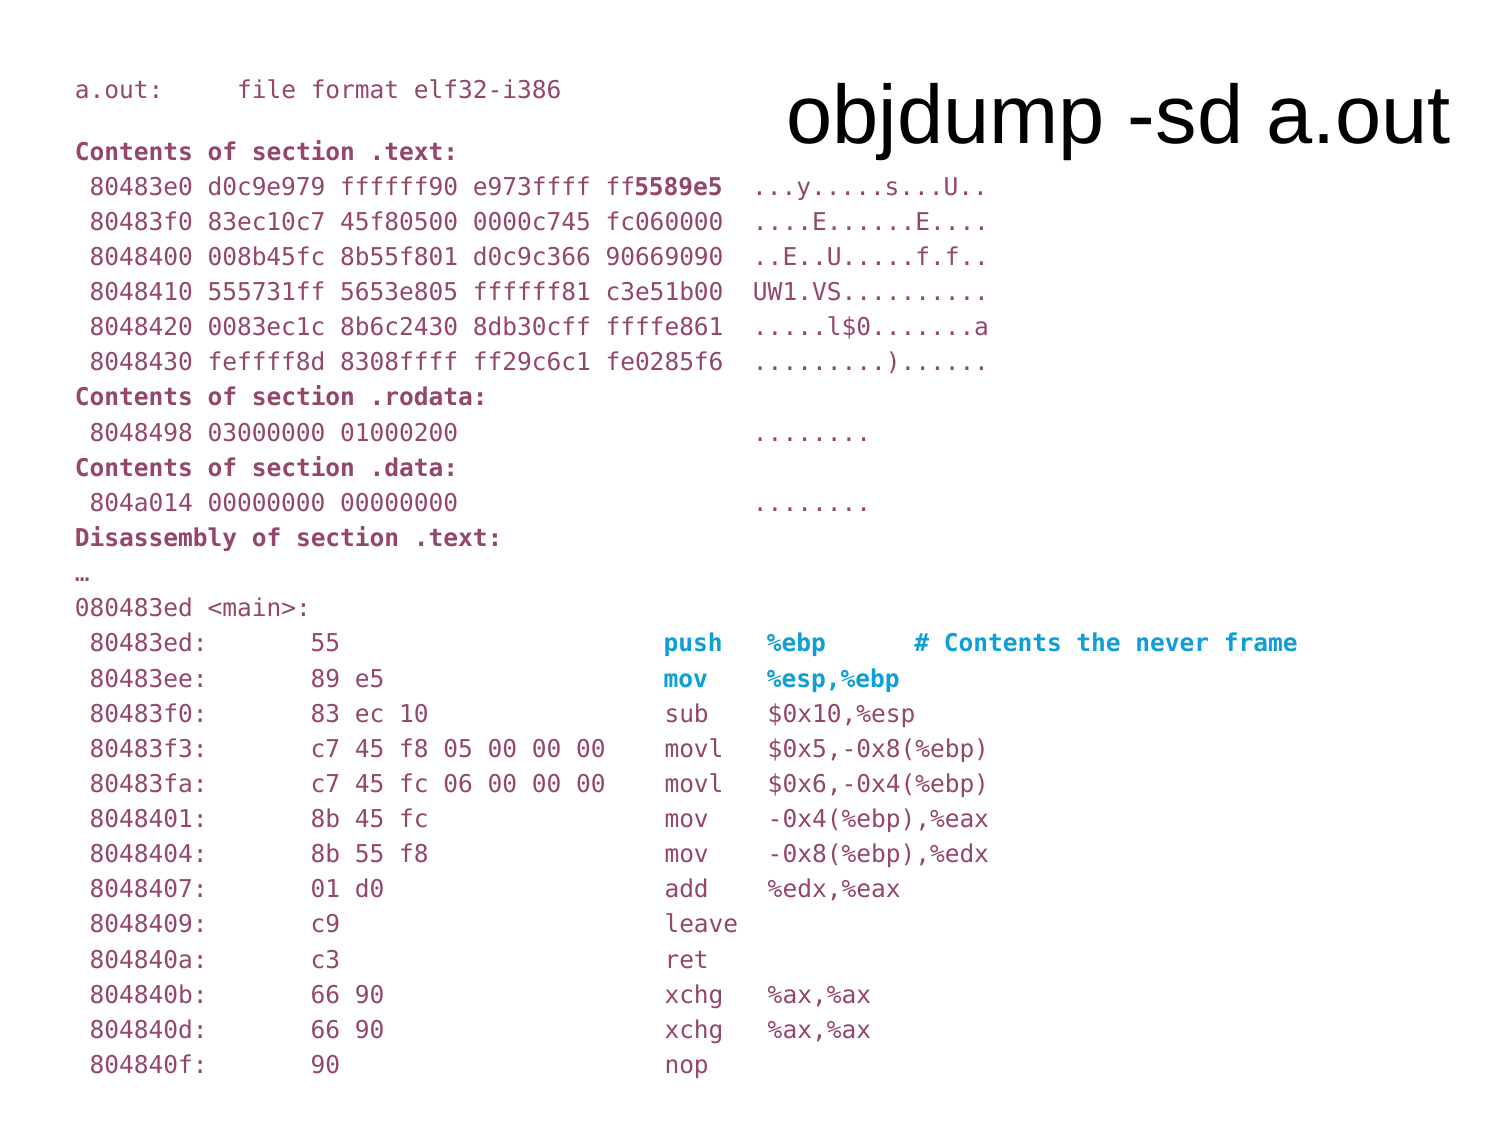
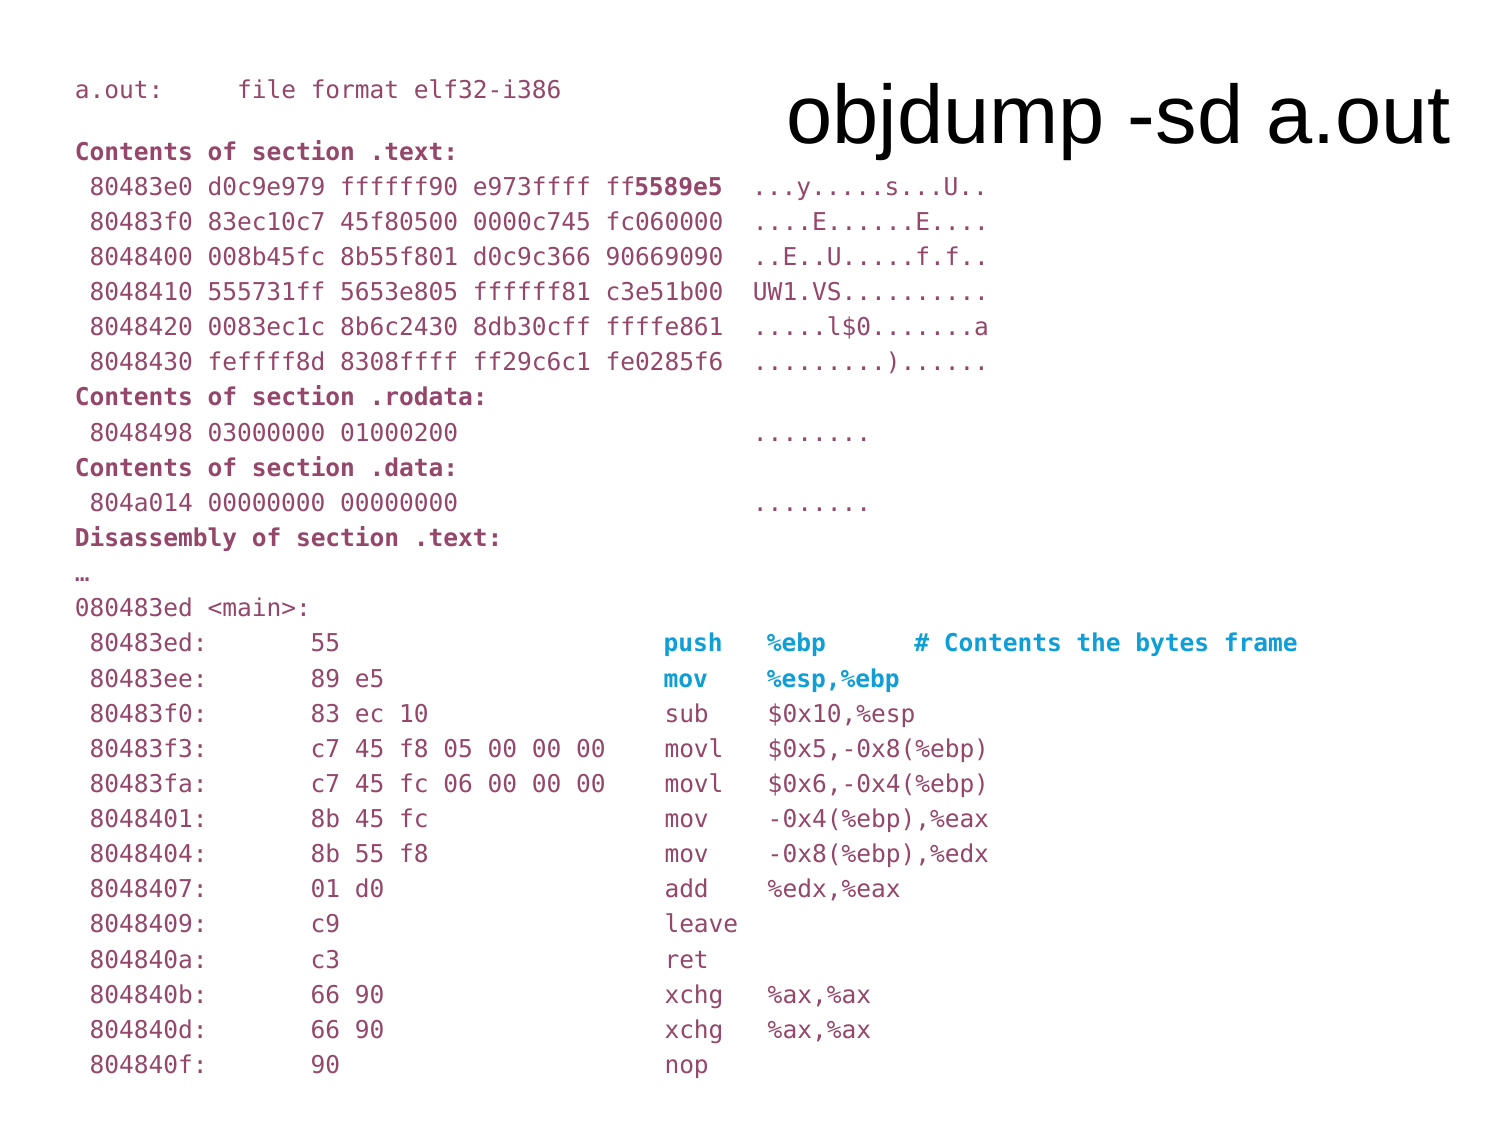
never: never -> bytes (1172, 644)
